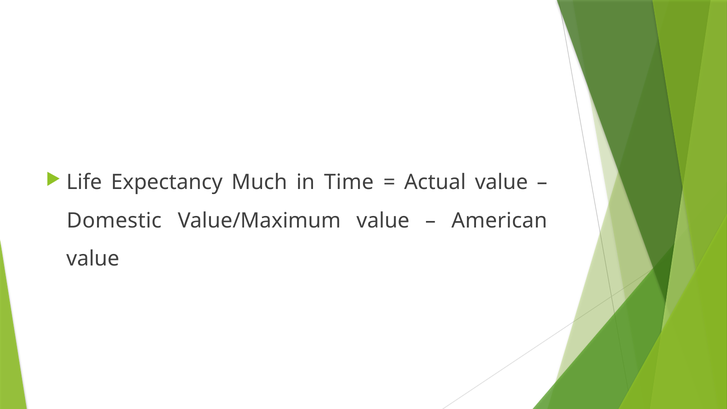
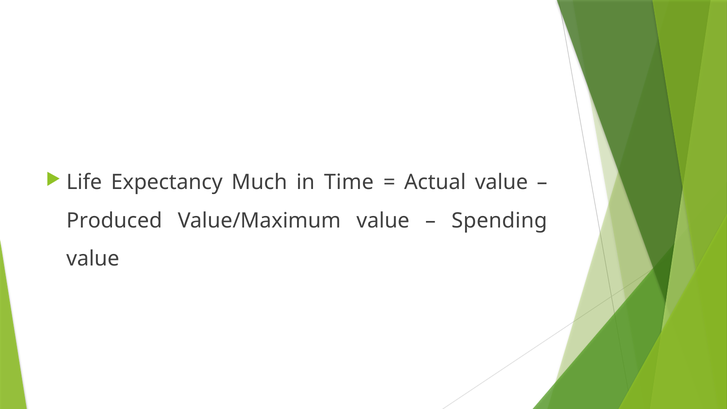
Domestic: Domestic -> Produced (114, 221)
American: American -> Spending (499, 221)
